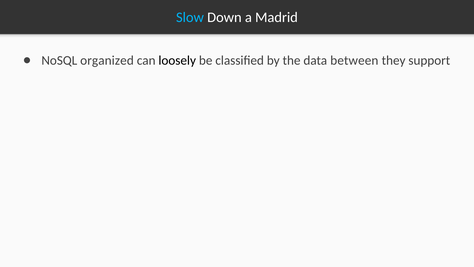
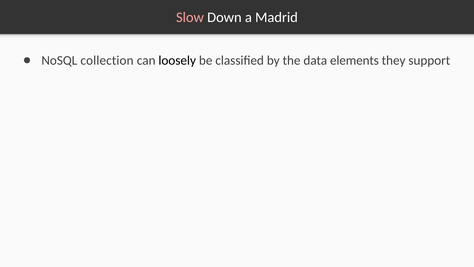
Slow colour: light blue -> pink (190, 17)
organized: organized -> collection (107, 60)
between: between -> elements (354, 60)
